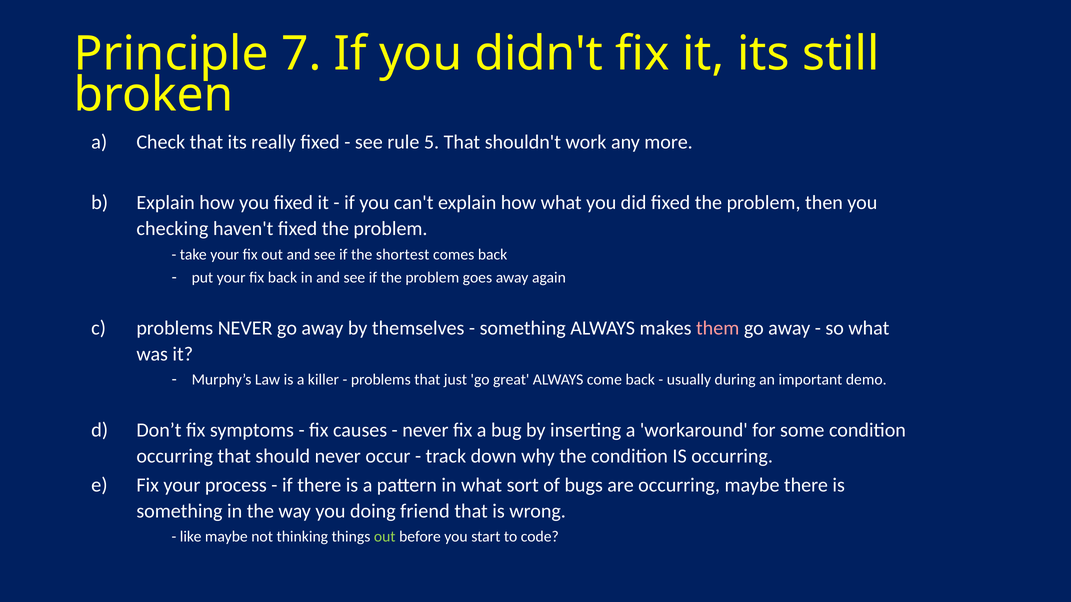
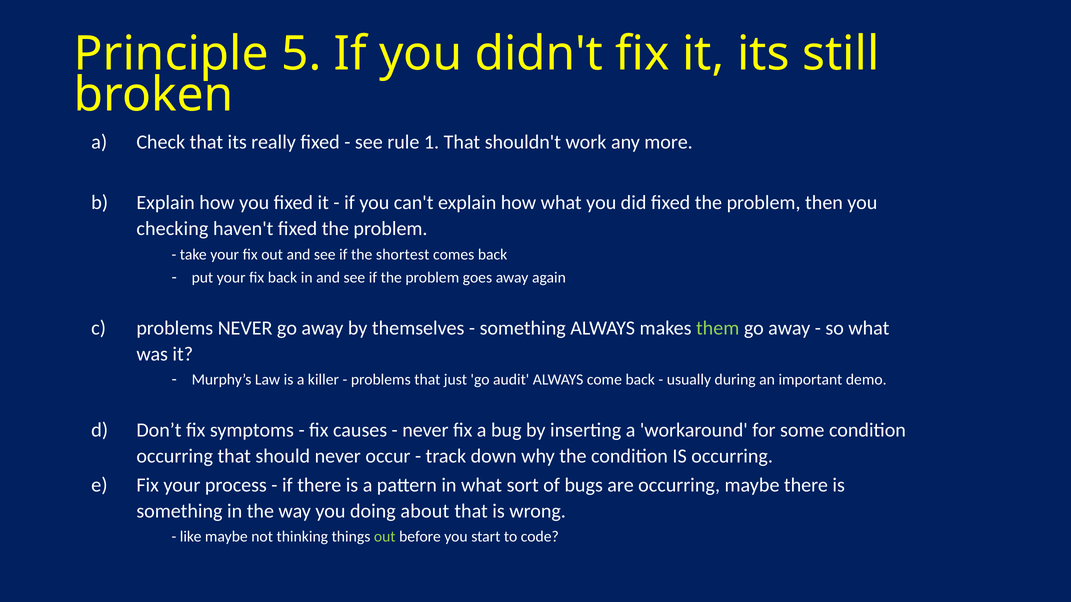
7: 7 -> 5 (301, 54)
5: 5 -> 1 (432, 142)
them colour: pink -> light green (718, 328)
great: great -> audit (511, 380)
friend: friend -> about (425, 511)
